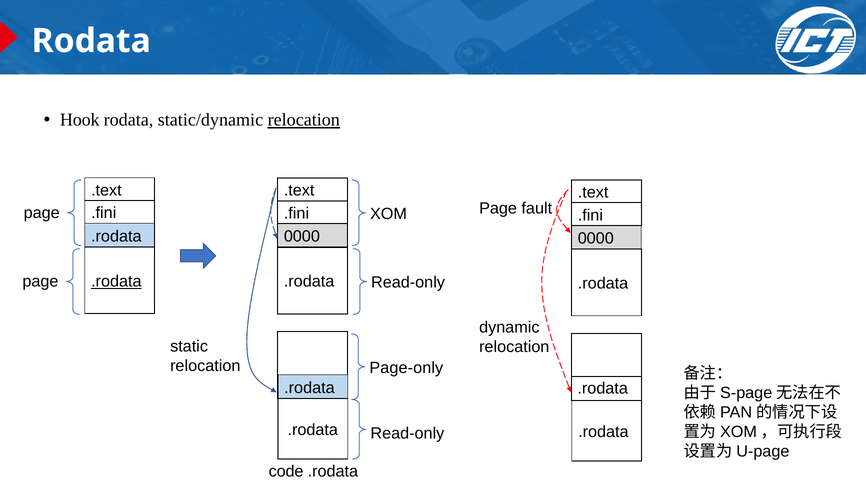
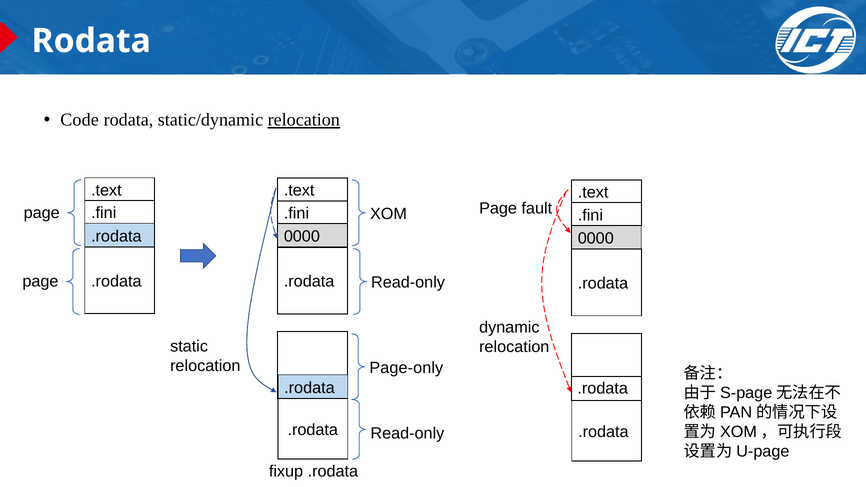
Hook: Hook -> Code (80, 120)
.rodata underline: present -> none (116, 281)
code: code -> fixup (286, 472)
